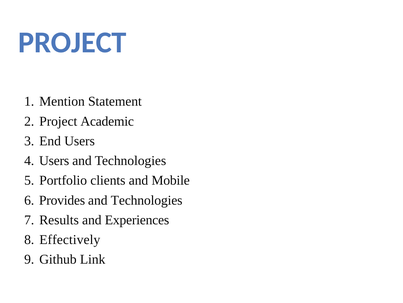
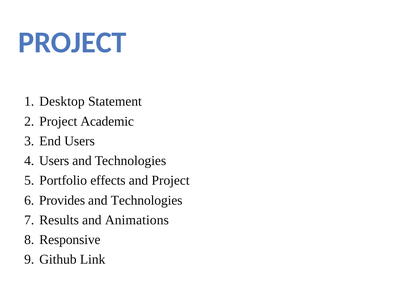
Mention: Mention -> Desktop (62, 101)
clients: clients -> effects (108, 180)
and Mobile: Mobile -> Project (171, 180)
Experiences: Experiences -> Animations (137, 219)
Effectively: Effectively -> Responsive (70, 239)
